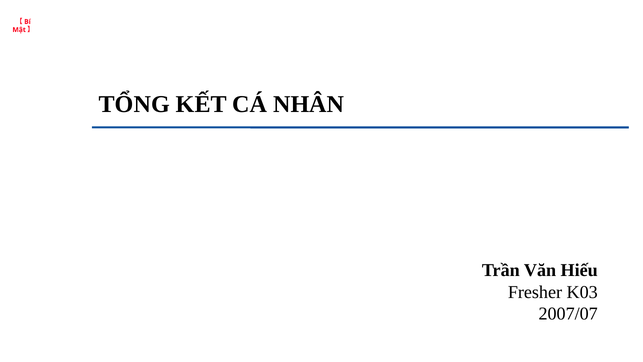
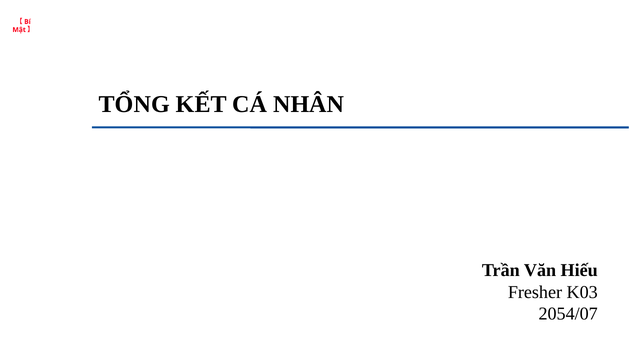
2007/07: 2007/07 -> 2054/07 (568, 314)
